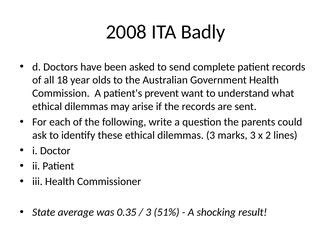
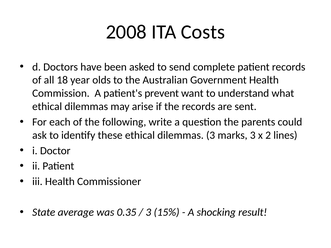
Badly: Badly -> Costs (203, 32)
51%: 51% -> 15% (167, 213)
